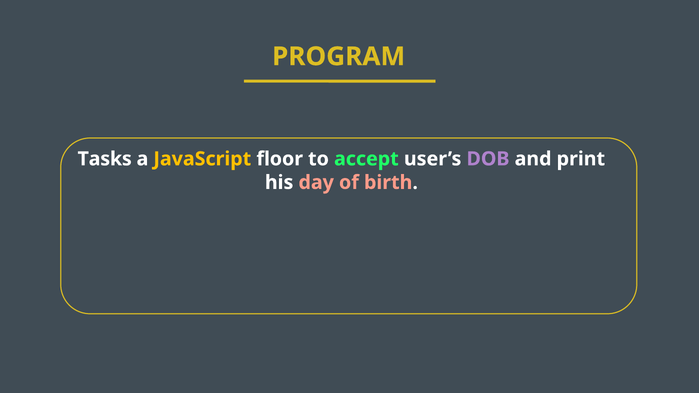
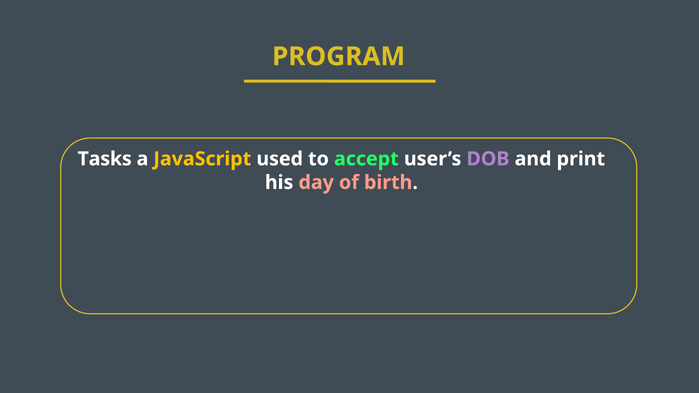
floor: floor -> used (280, 159)
